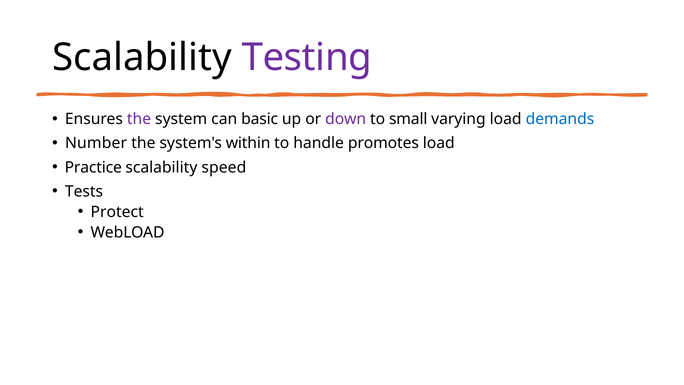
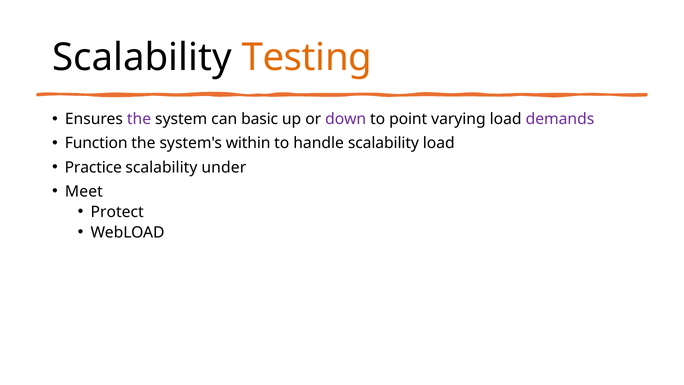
Testing colour: purple -> orange (307, 57)
small: small -> point (408, 119)
demands colour: blue -> purple (560, 119)
Number: Number -> Function (96, 143)
handle promotes: promotes -> scalability (383, 143)
speed: speed -> under (224, 167)
Tests: Tests -> Meet (84, 191)
